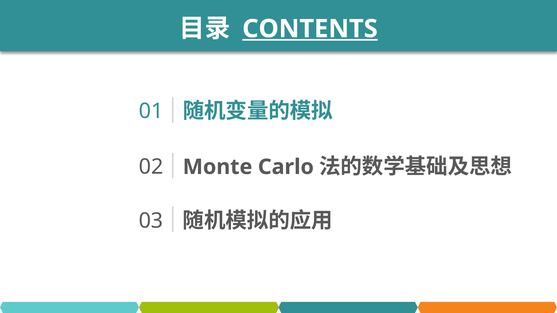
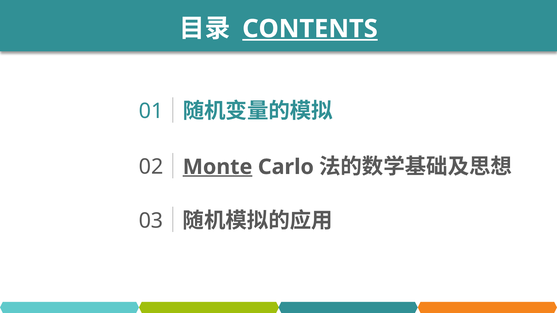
Monte underline: none -> present (218, 167)
